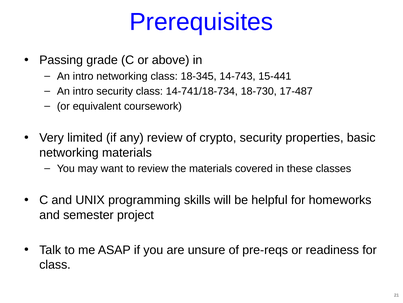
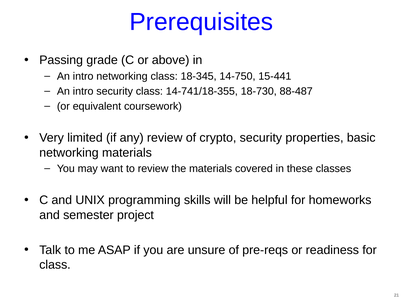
14-743: 14-743 -> 14-750 (237, 76)
14-741/18-734: 14-741/18-734 -> 14-741/18-355 (202, 91)
17-487: 17-487 -> 88-487 (296, 91)
